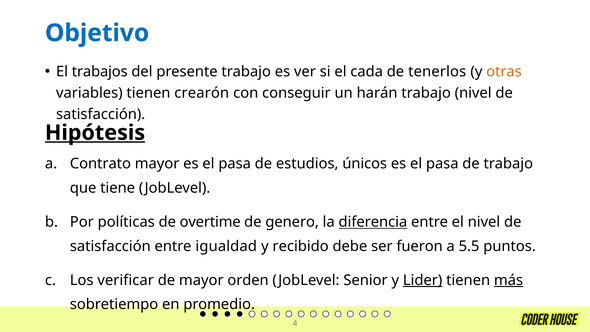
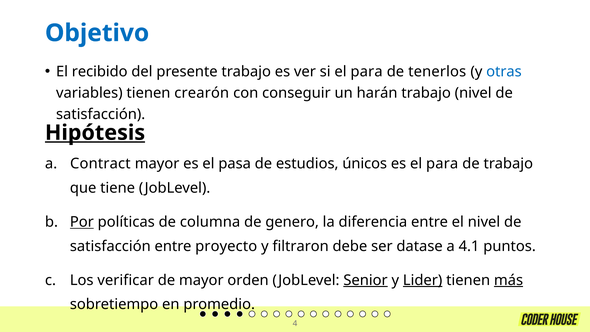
trabajos: trabajos -> recibido (100, 72)
si el cada: cada -> para (367, 72)
otras colour: orange -> blue (504, 72)
Contrato: Contrato -> Contract (100, 164)
pasa: pasa -> para (442, 164)
Por underline: none -> present (82, 222)
overtime: overtime -> columna (210, 222)
diferencia underline: present -> none (373, 222)
igualdad: igualdad -> proyecto (226, 246)
recibido: recibido -> filtraron (301, 246)
fueron: fueron -> datase (420, 246)
5.5: 5.5 -> 4.1 (469, 246)
Senior underline: none -> present (366, 280)
